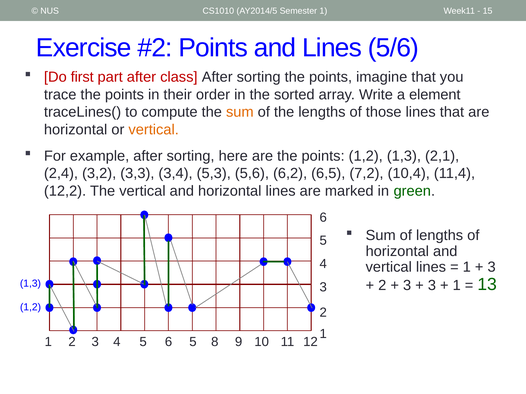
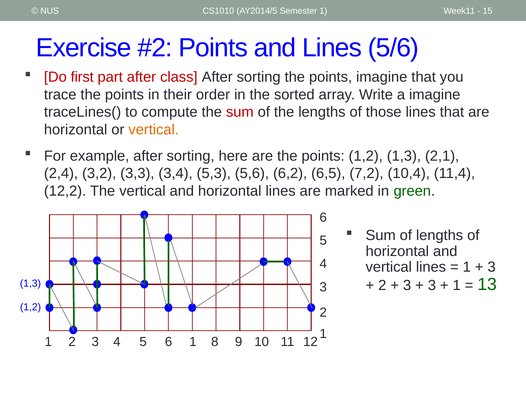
a element: element -> imagine (435, 95)
sum colour: orange -> red (240, 112)
6 5: 5 -> 1 (193, 342)
